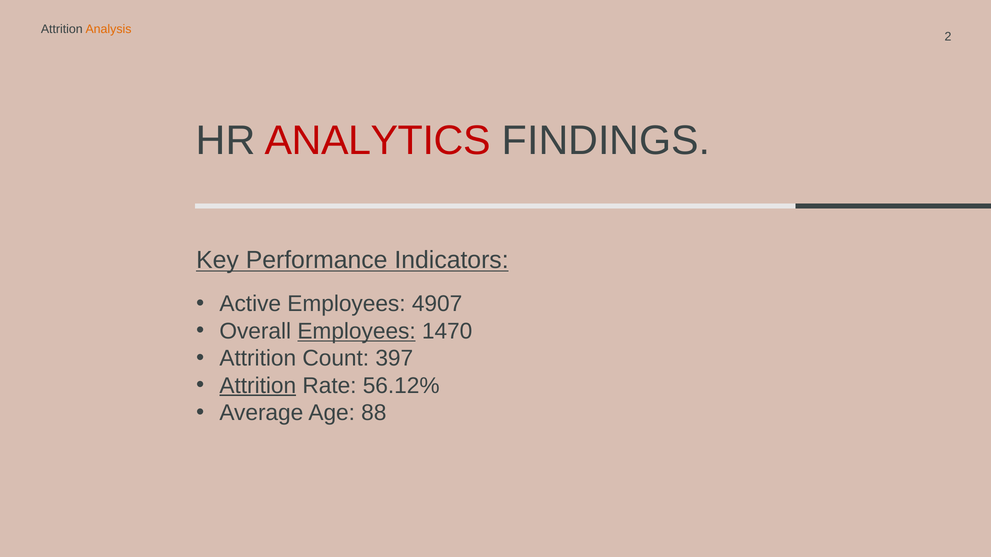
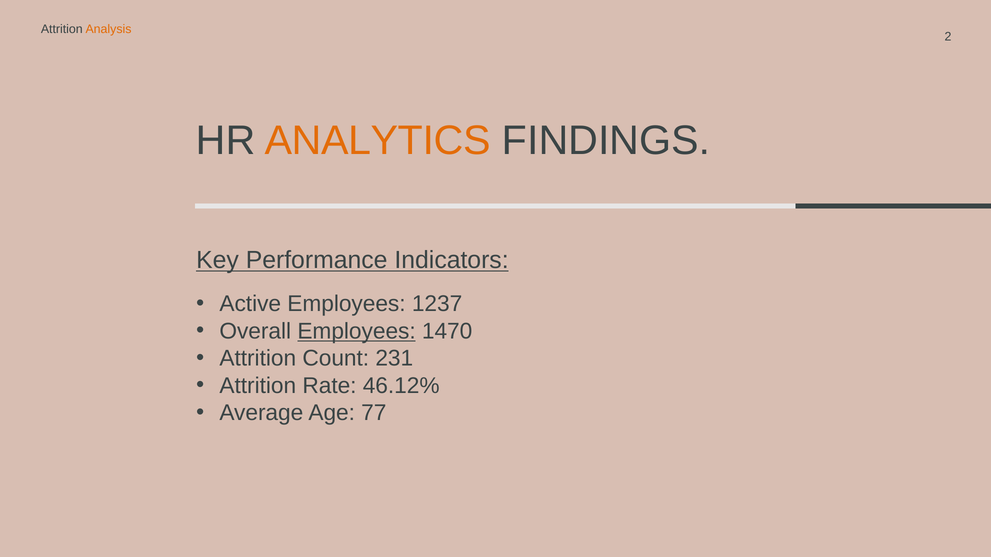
ANALYTICS colour: red -> orange (378, 141)
4907: 4907 -> 1237 (437, 304)
397: 397 -> 231 (394, 359)
Attrition underline: present -> none (258, 386)
56.12%: 56.12% -> 46.12% (401, 386)
88: 88 -> 77 (374, 413)
